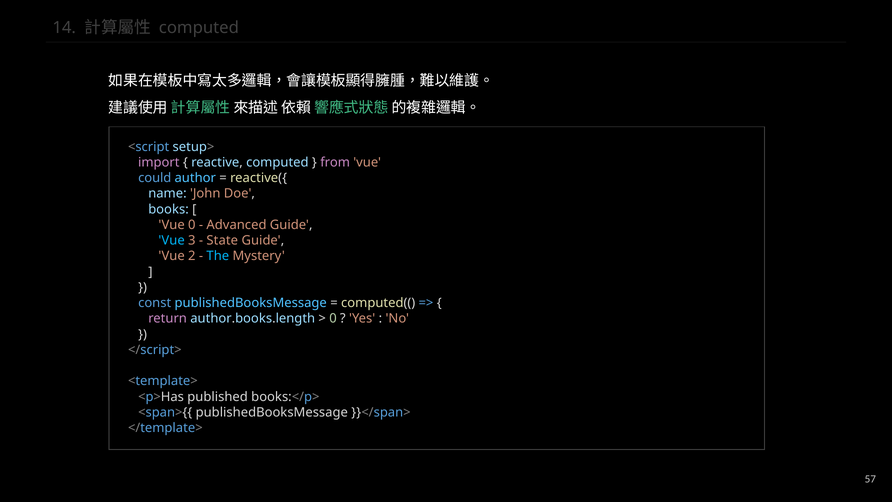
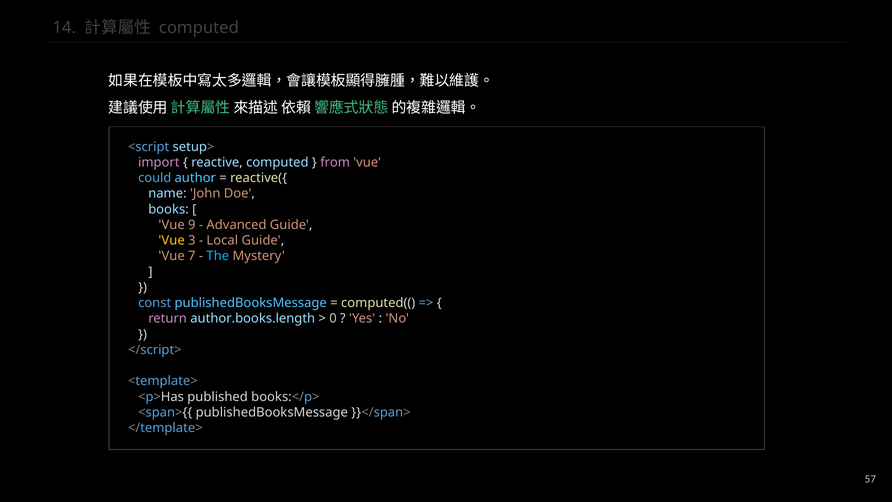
Vue 0: 0 -> 9 (192, 225)
Vue colour: light blue -> yellow (172, 240)
State: State -> Local (222, 240)
2: 2 -> 7 (192, 256)
